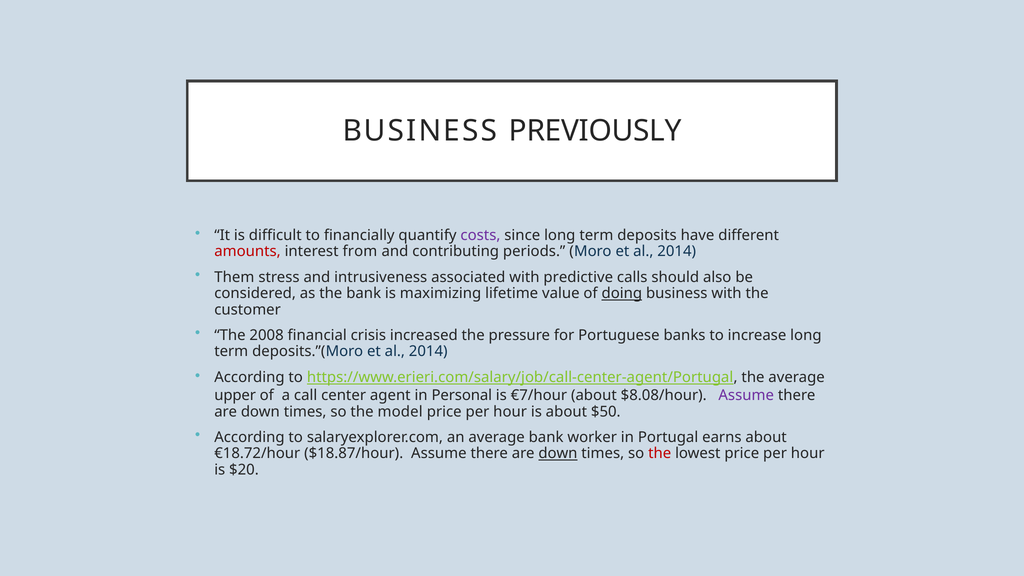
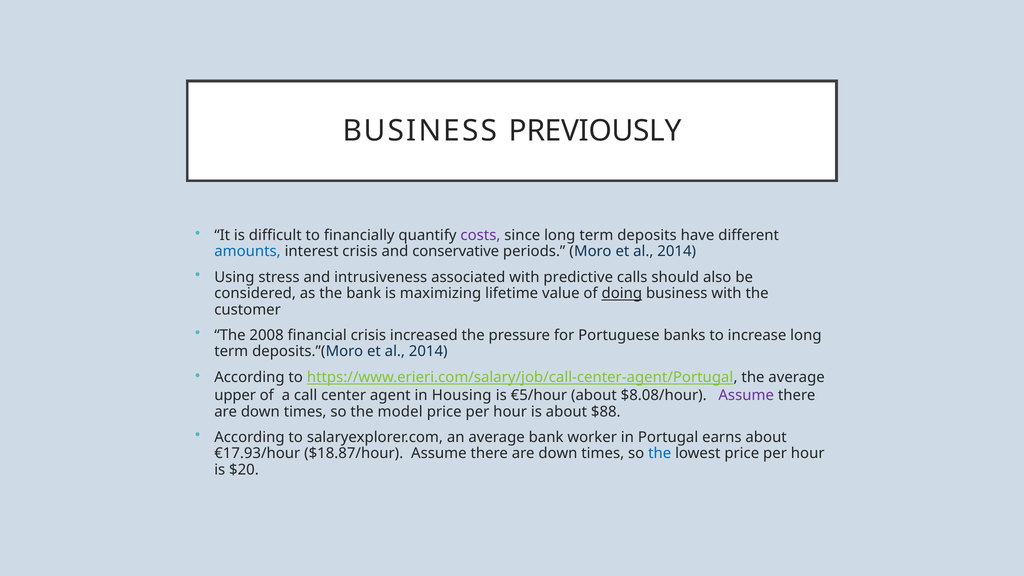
amounts colour: red -> blue (248, 252)
interest from: from -> crisis (360, 252)
contributing: contributing -> conservative (456, 252)
Them: Them -> Using (234, 277)
Personal: Personal -> Housing (462, 396)
€7/hour: €7/hour -> €5/hour (539, 396)
$50: $50 -> $88 (606, 412)
€18.72/hour: €18.72/hour -> €17.93/hour (257, 454)
down underline: present -> none (558, 454)
the colour: red -> blue (660, 454)
